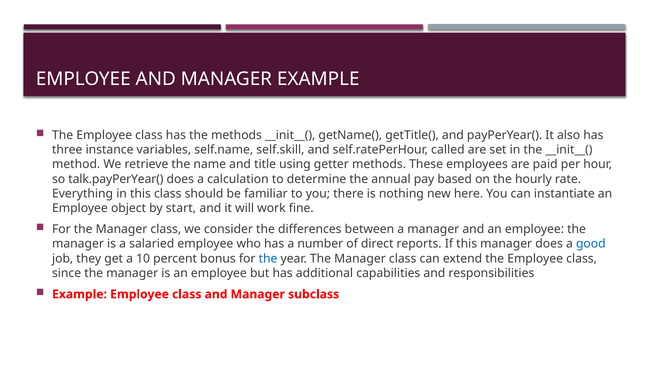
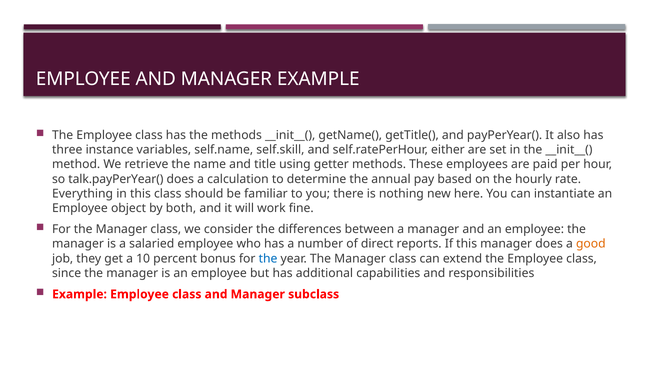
called: called -> either (448, 150)
start: start -> both (181, 208)
good colour: blue -> orange (591, 244)
